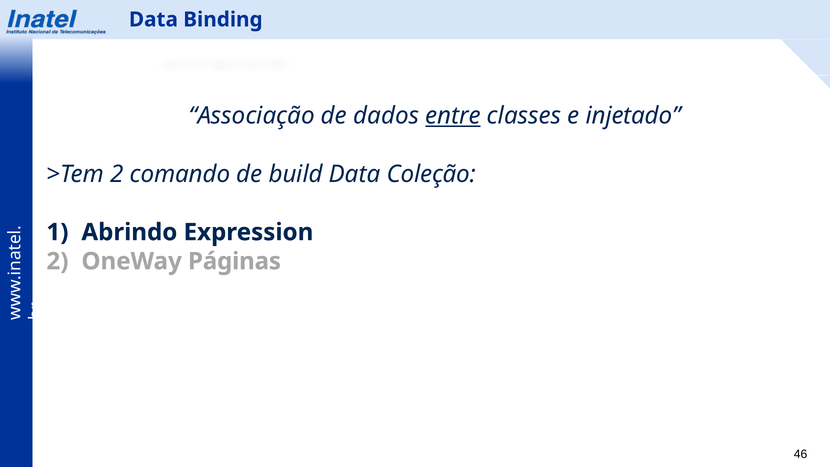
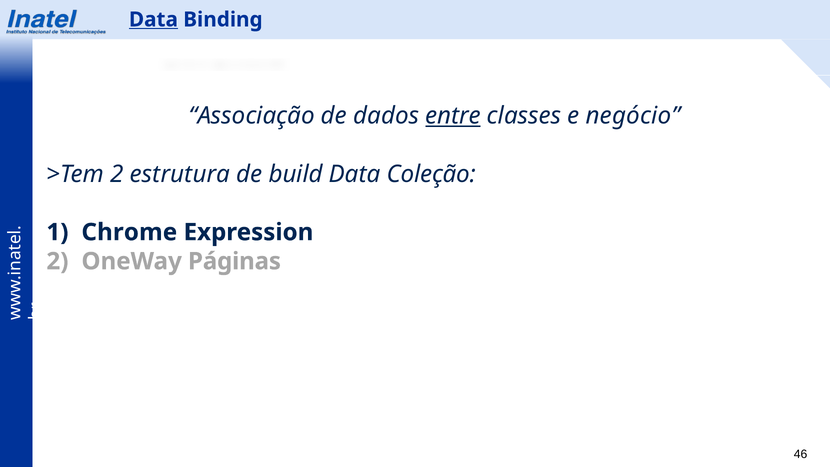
Data underline: none -> present (153, 20)
injetado: injetado -> negócio (633, 116)
comando: comando -> estrutura (180, 174)
Abrindo: Abrindo -> Chrome (129, 232)
